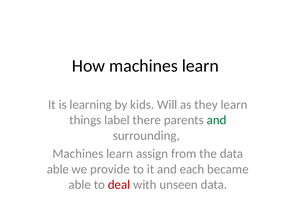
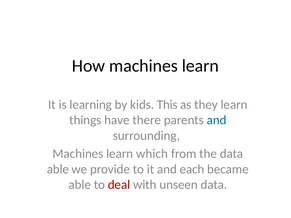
Will: Will -> This (167, 105)
label: label -> have (117, 120)
and colour: green -> blue (217, 120)
assign: assign -> which (152, 154)
